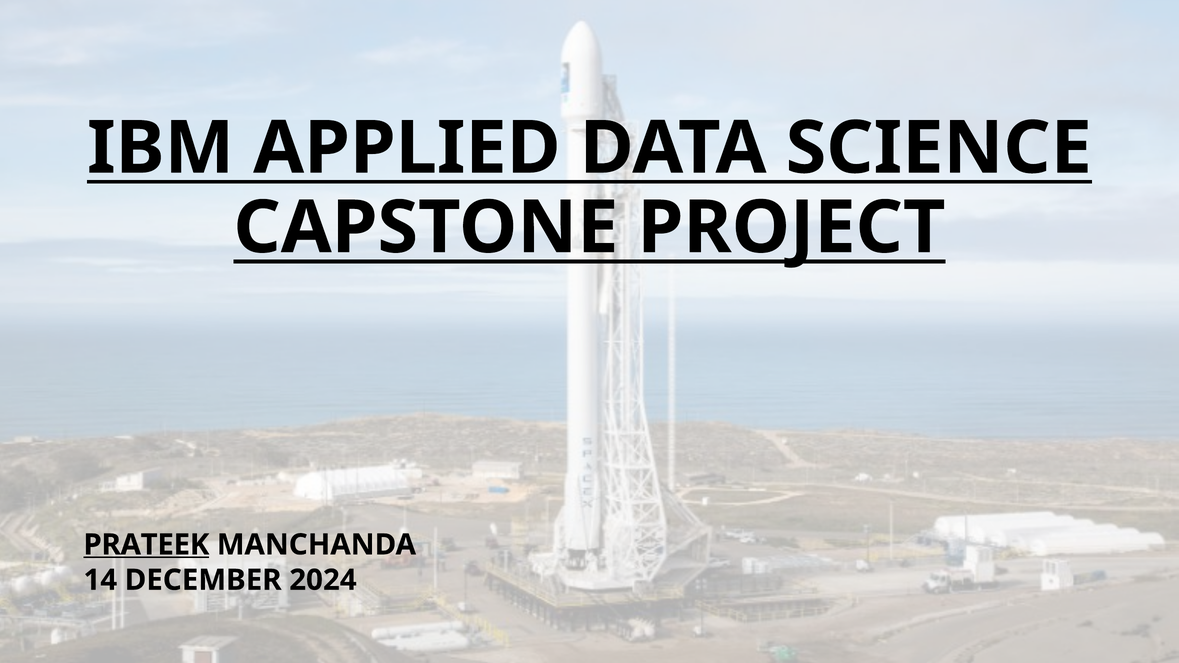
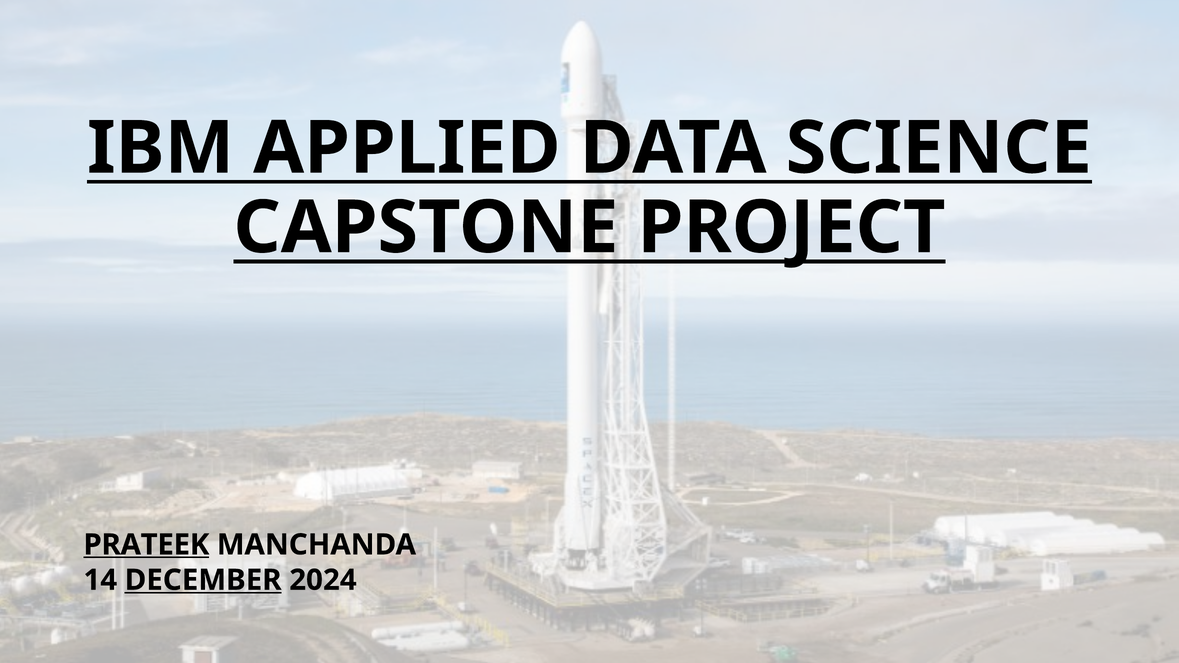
DECEMBER underline: none -> present (203, 580)
